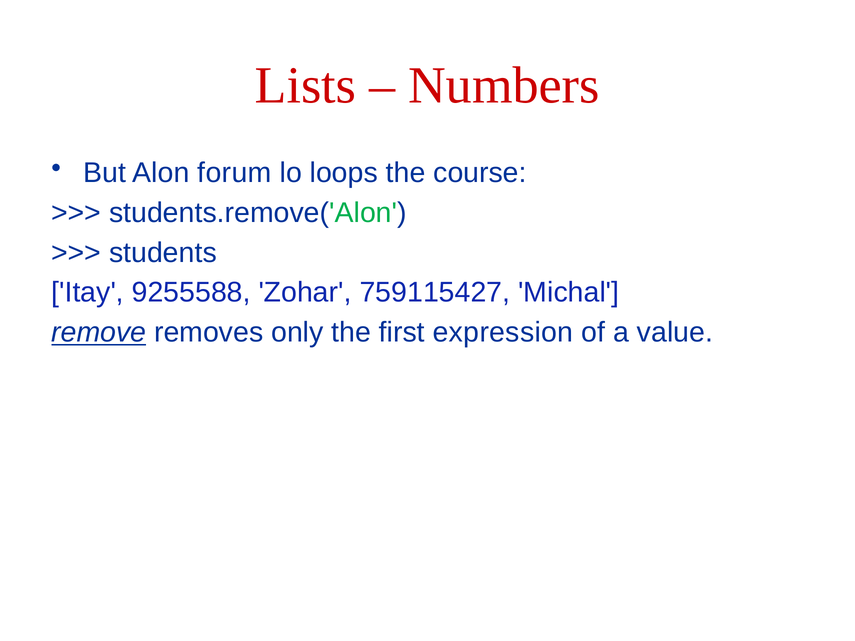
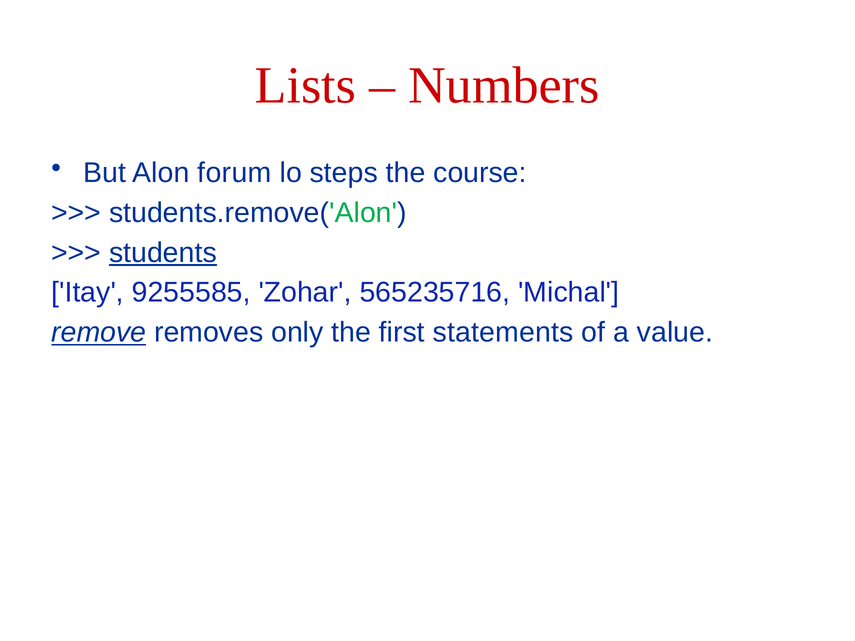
loops: loops -> steps (344, 173)
students underline: none -> present (163, 253)
9255588: 9255588 -> 9255585 (191, 293)
759115427: 759115427 -> 565235716 (435, 293)
expression: expression -> statements (503, 333)
